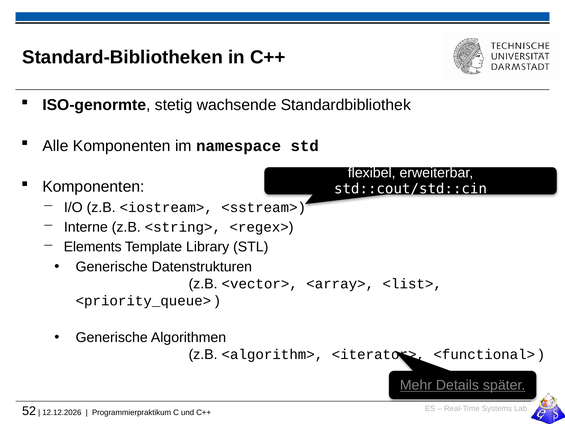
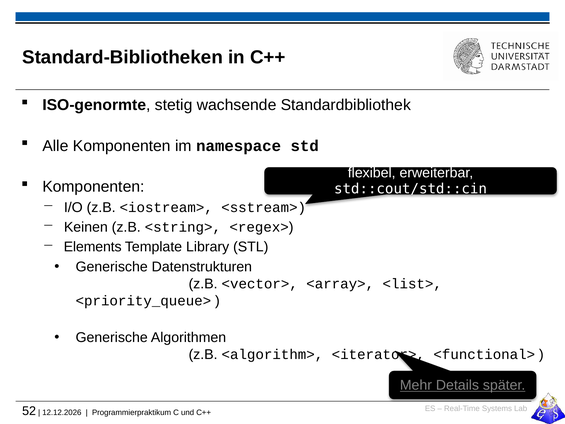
Interne: Interne -> Keinen (86, 227)
